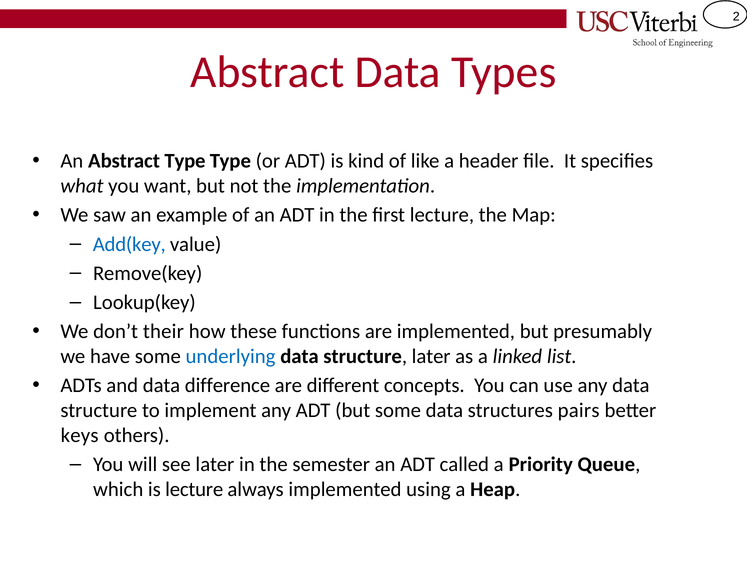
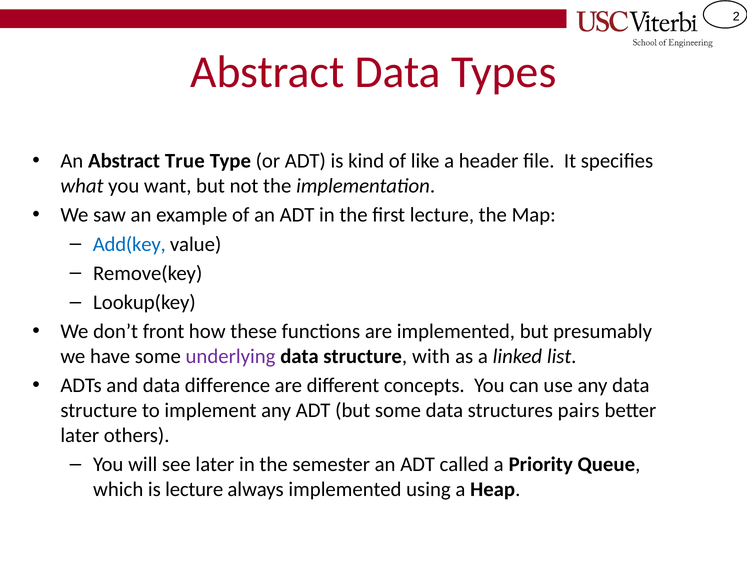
Abstract Type: Type -> True (185, 161)
their: their -> front (164, 331)
underlying colour: blue -> purple (231, 356)
structure later: later -> with (431, 356)
keys: keys -> later (80, 435)
